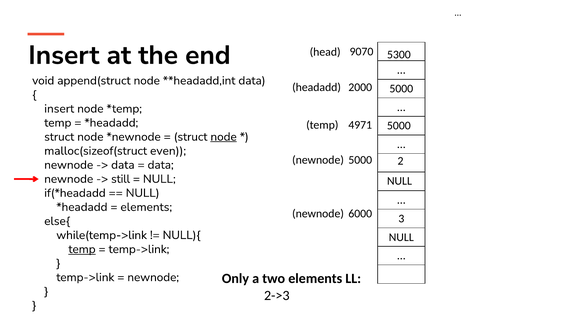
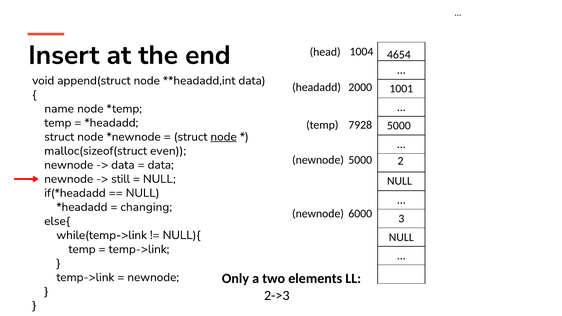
9070: 9070 -> 1004 (361, 52)
5300: 5300 -> 4654 (399, 55)
5000: 5000 -> 1001 (401, 89)
insert: insert -> name (59, 109)
4971: 4971 -> 7928 (360, 125)
elements: elements -> changing (146, 207)
temp underline: present -> none (82, 249)
